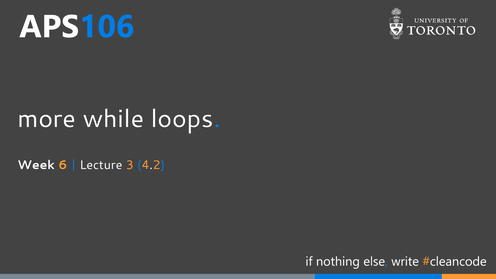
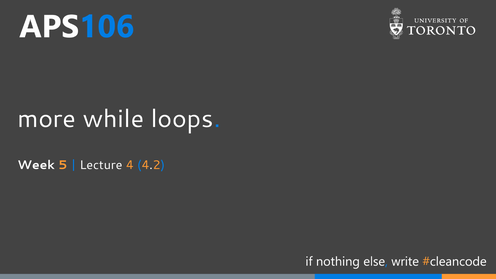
6: 6 -> 5 (63, 165)
3: 3 -> 4 (130, 165)
